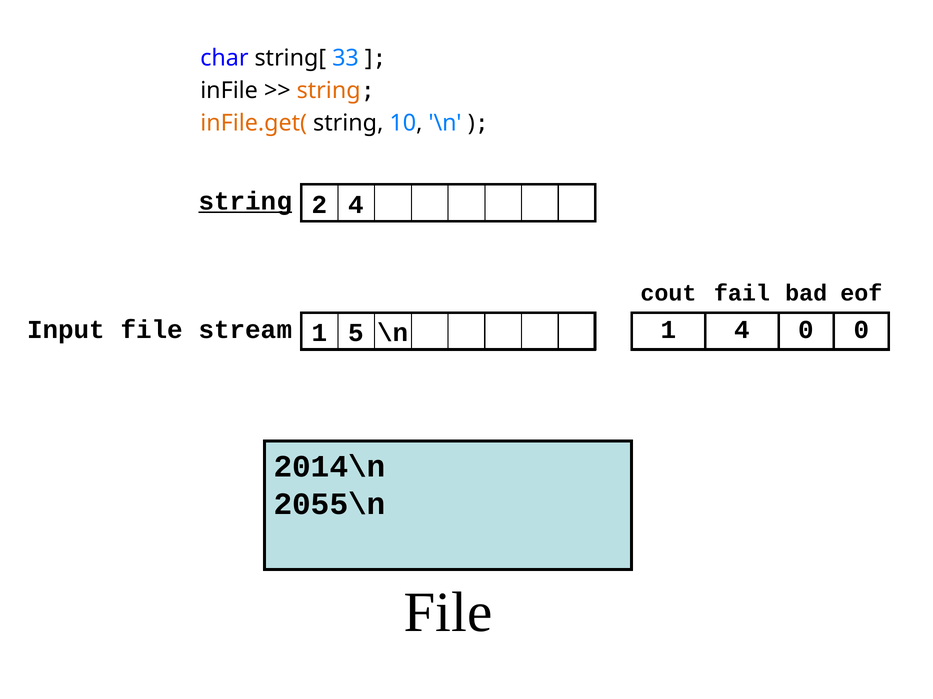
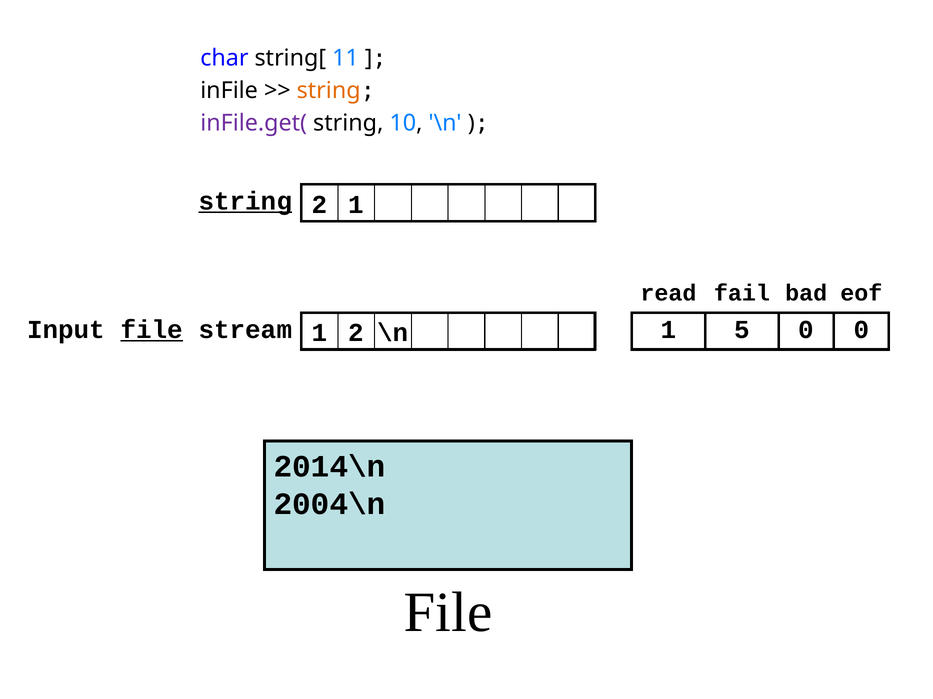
33: 33 -> 11 (345, 58)
inFile.get( colour: orange -> purple (254, 123)
2 4: 4 -> 1 (356, 205)
cout: cout -> read (668, 293)
file underline: none -> present (152, 330)
1 4: 4 -> 5 (742, 330)
1 5: 5 -> 2 (356, 333)
2055\n: 2055\n -> 2004\n (330, 504)
